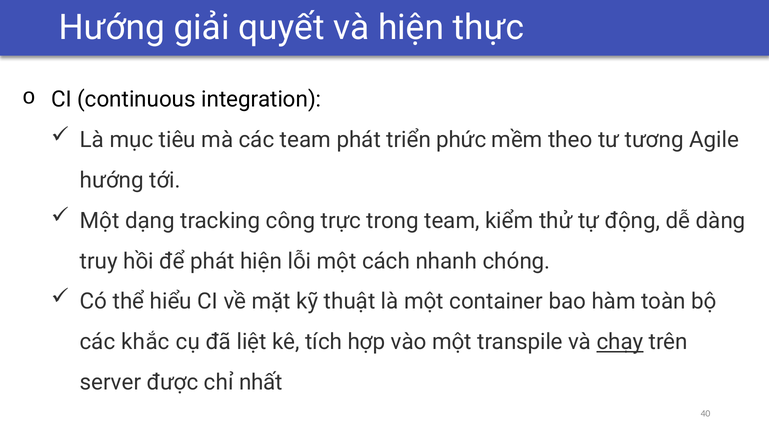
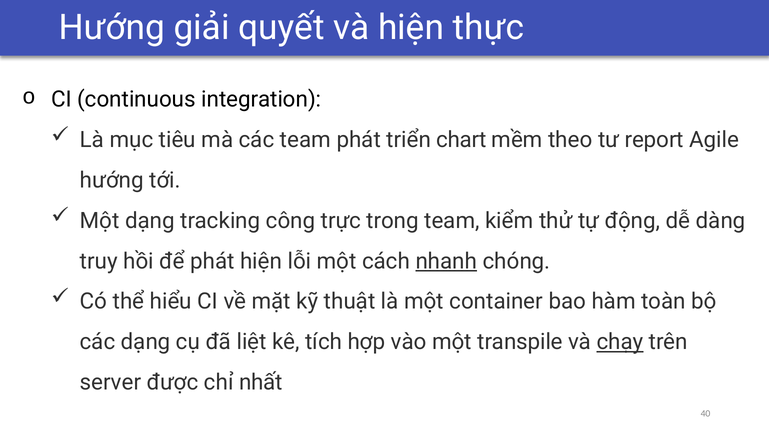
phức: phức -> chart (461, 140)
tương: tương -> report (654, 140)
nhanh underline: none -> present (446, 261)
các khắc: khắc -> dạng (146, 342)
